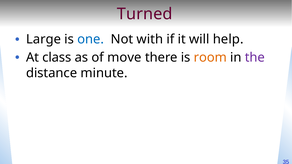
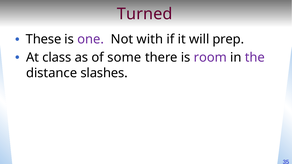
Large: Large -> These (44, 39)
one colour: blue -> purple (91, 39)
help: help -> prep (228, 39)
move: move -> some (124, 58)
room colour: orange -> purple (210, 58)
minute: minute -> slashes (104, 73)
